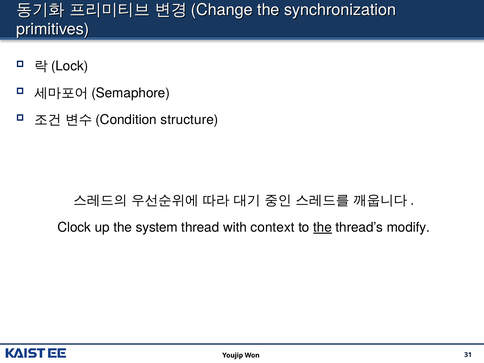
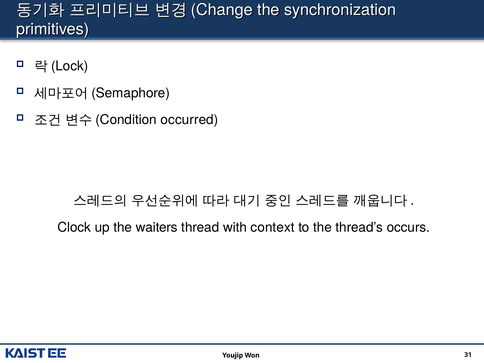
structure: structure -> occurred (189, 120)
system: system -> waiters (157, 227)
the underline: present -> none (323, 227)
modify: modify -> occurs (408, 227)
